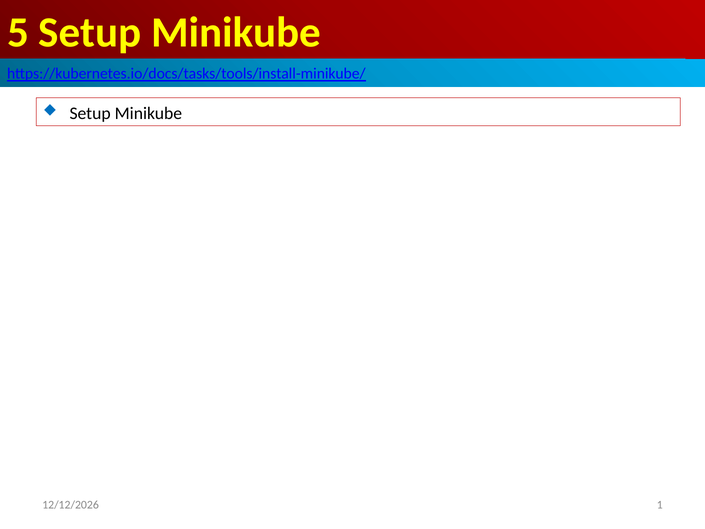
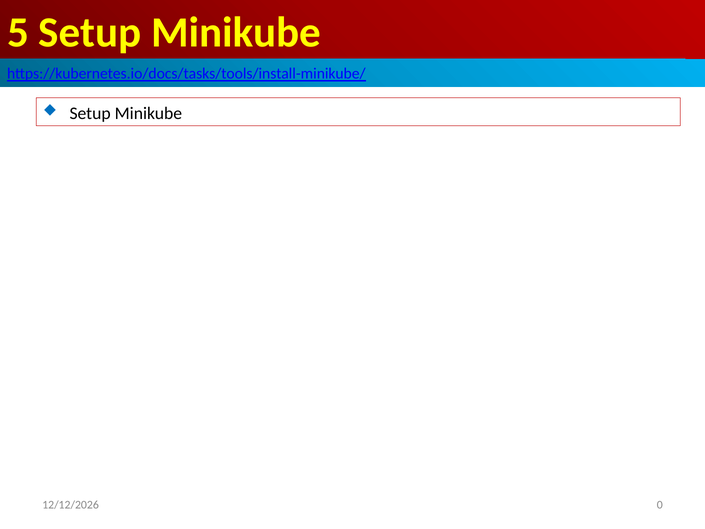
1: 1 -> 0 (660, 505)
